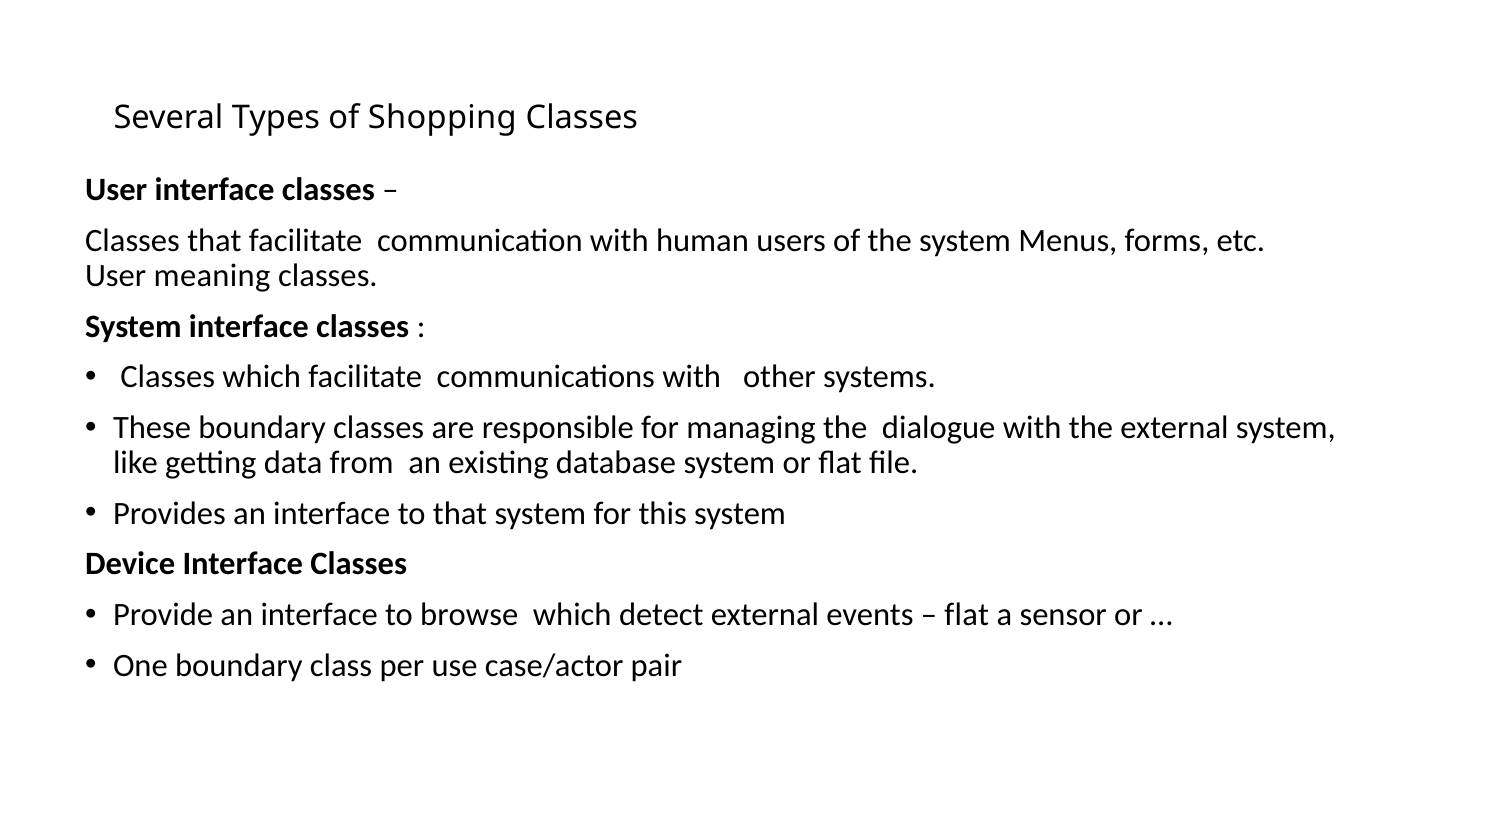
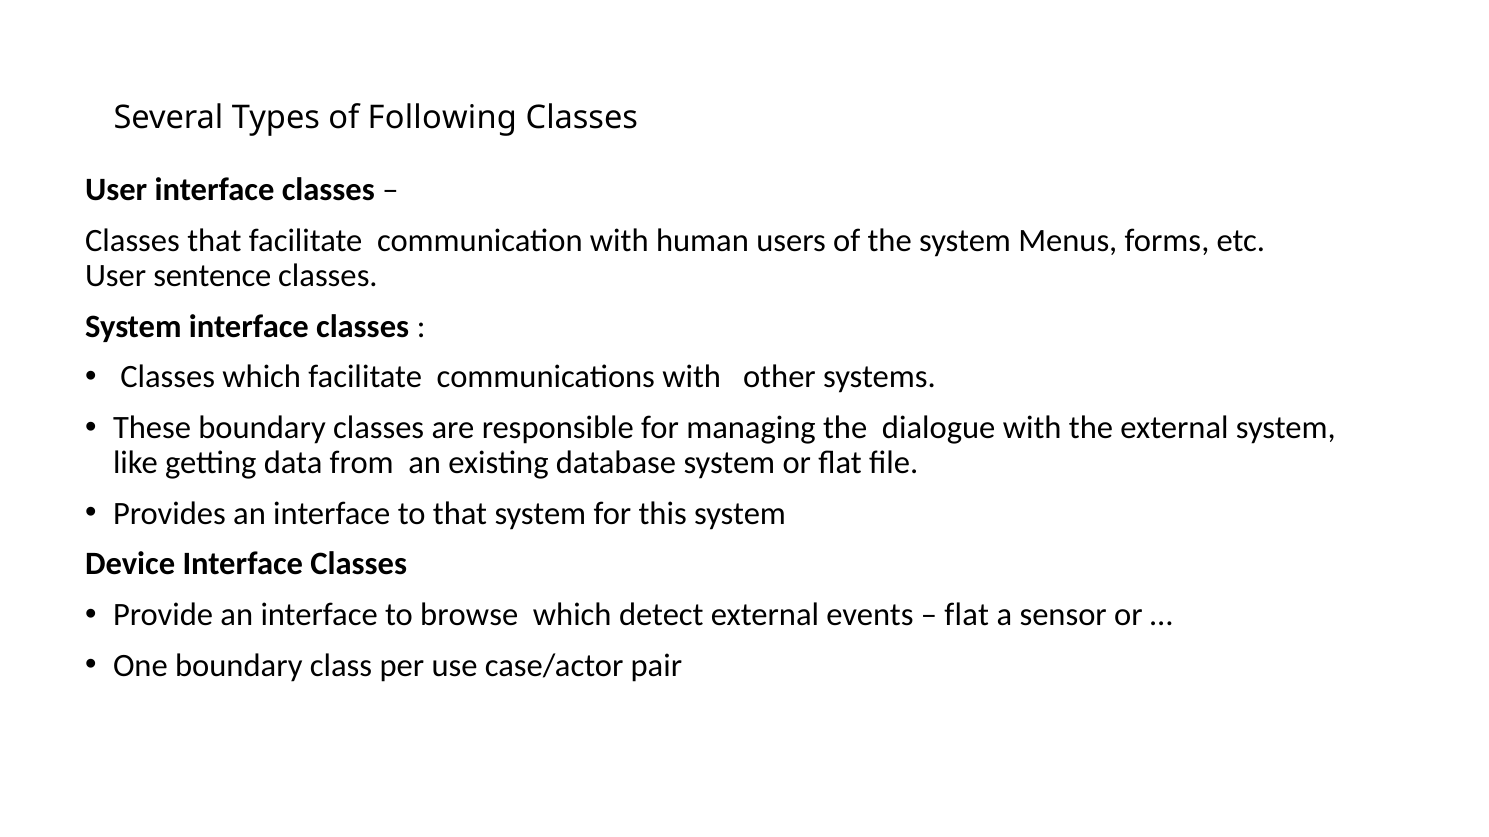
Shopping: Shopping -> Following (442, 118)
meaning: meaning -> sentence (212, 276)
